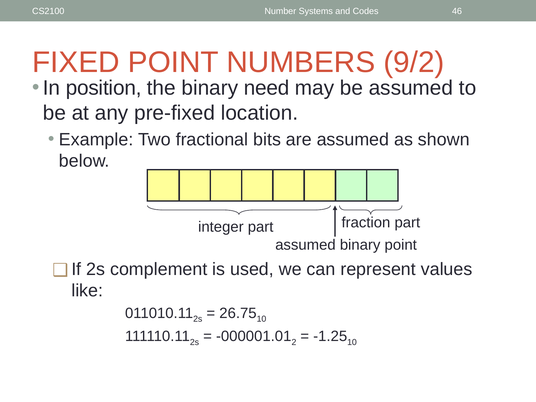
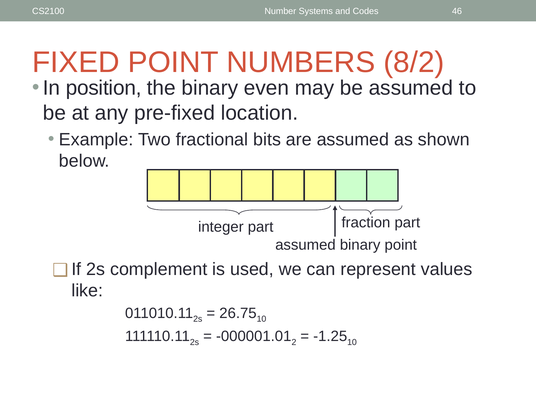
9/2: 9/2 -> 8/2 (414, 62)
need: need -> even (266, 88)
